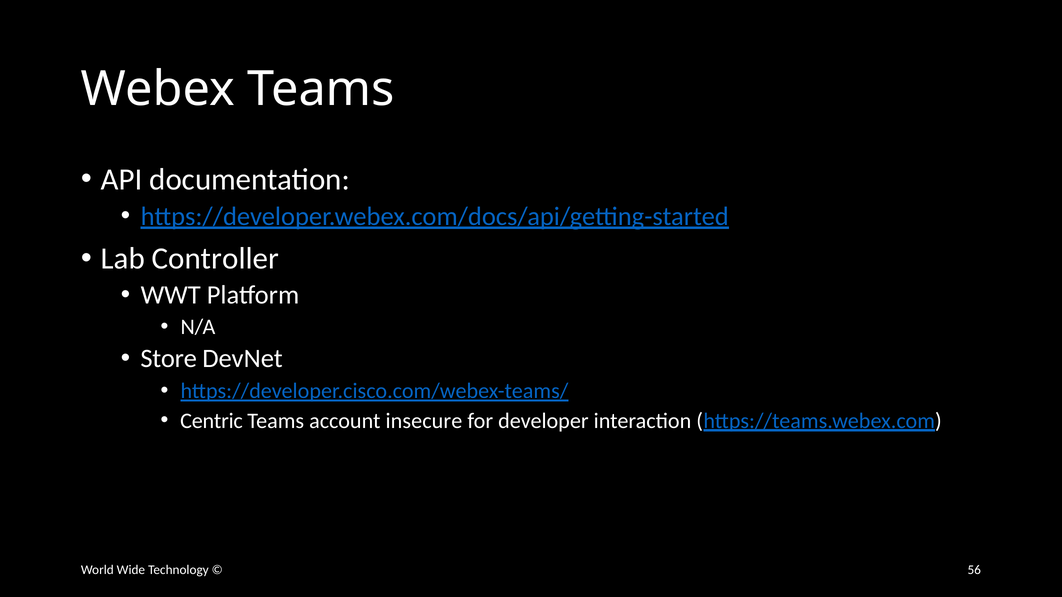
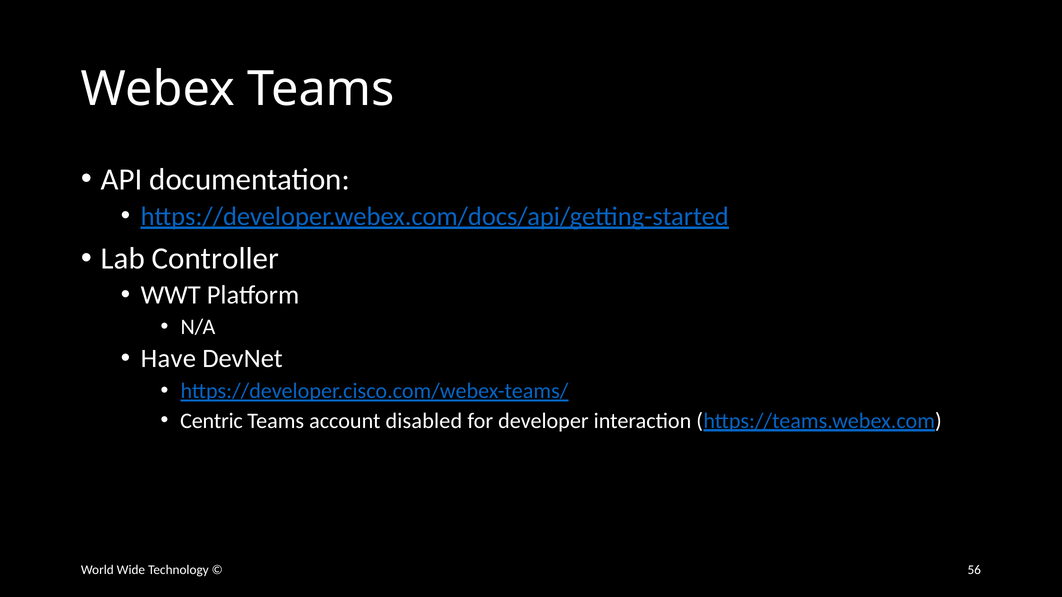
Store: Store -> Have (168, 359)
insecure: insecure -> disabled (424, 421)
